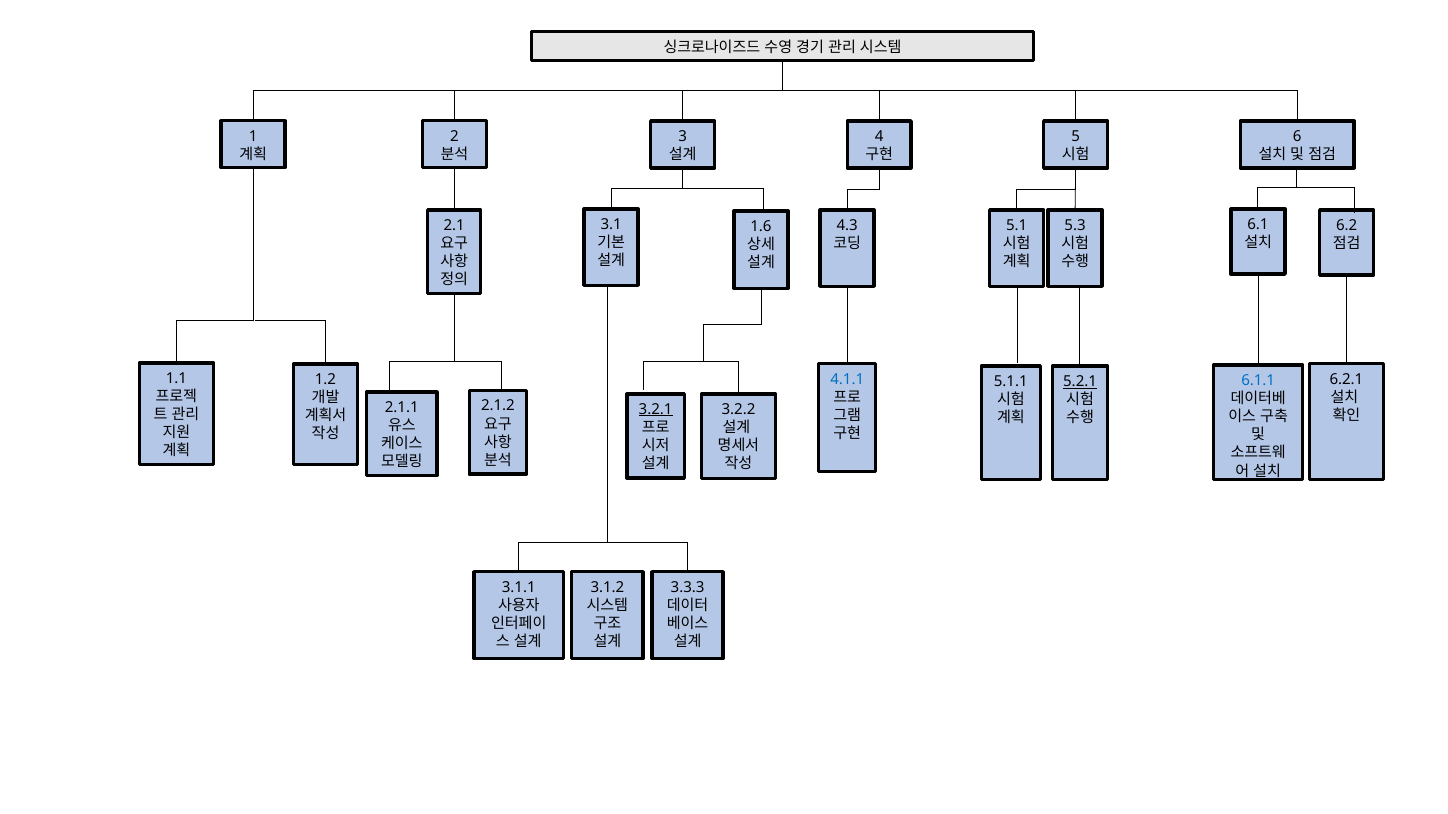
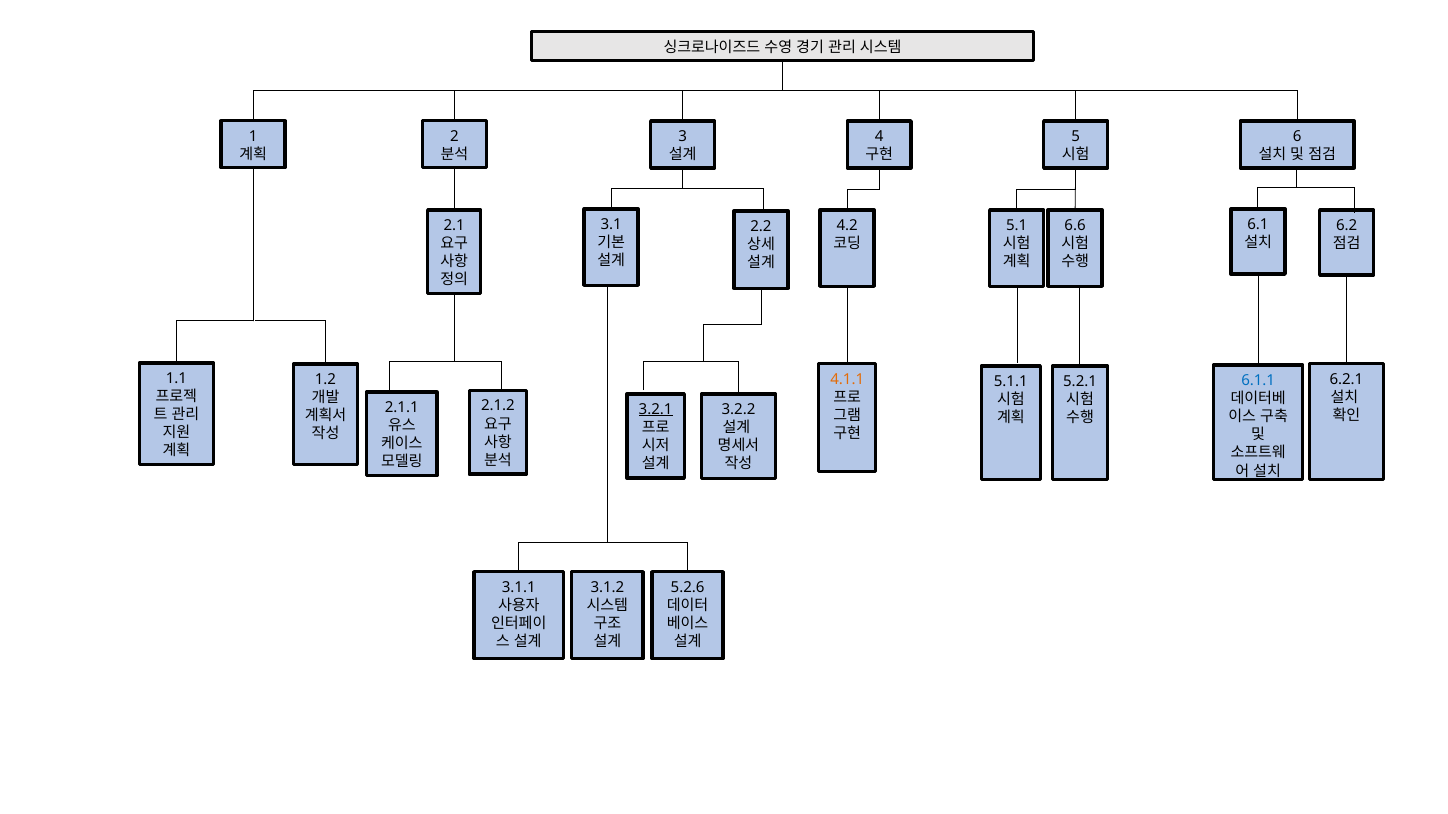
4.3: 4.3 -> 4.2 (847, 225)
5.3: 5.3 -> 6.6 (1075, 225)
1.6: 1.6 -> 2.2 (761, 226)
4.1.1 colour: blue -> orange (847, 379)
5.2.1 underline: present -> none (1080, 382)
3.3.3: 3.3.3 -> 5.2.6 (688, 587)
